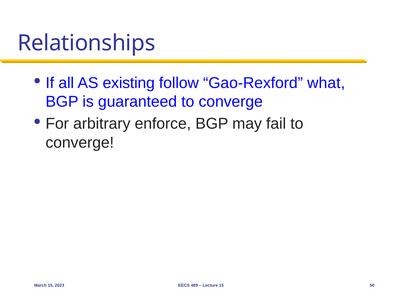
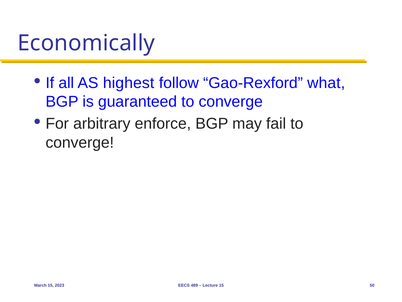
Relationships: Relationships -> Economically (86, 43)
existing: existing -> highest (129, 83)
